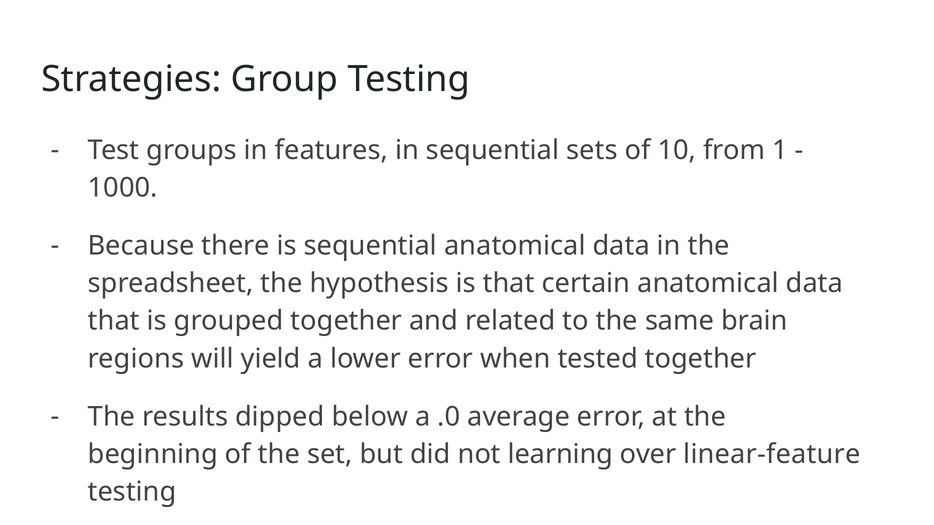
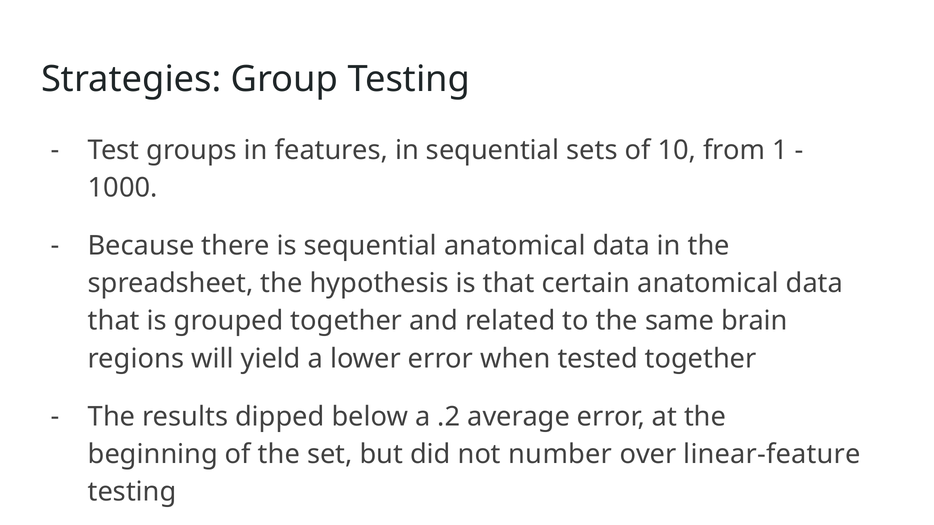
.0: .0 -> .2 (449, 417)
learning: learning -> number (560, 455)
